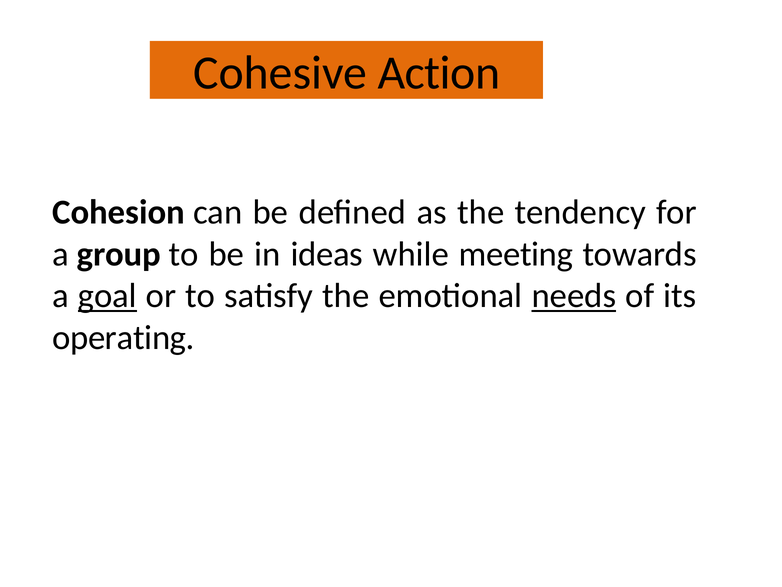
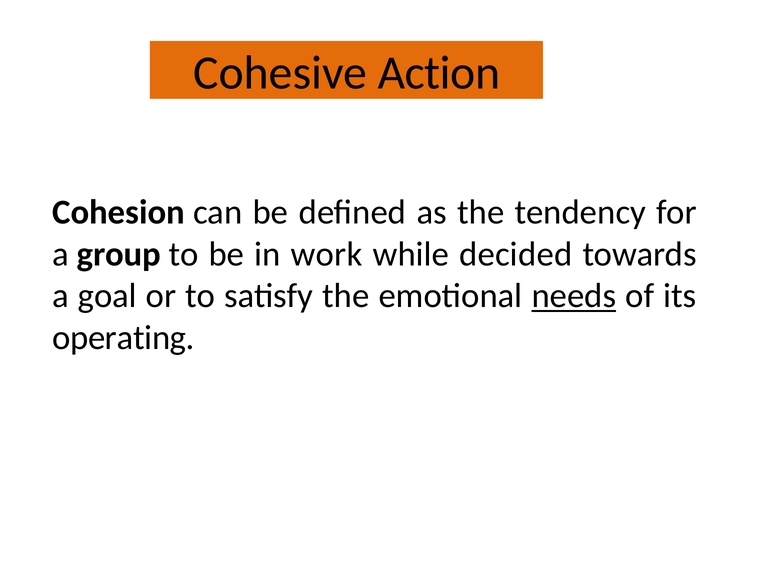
ideas: ideas -> work (326, 254)
meeting: meeting -> decided (516, 254)
goal underline: present -> none (107, 296)
